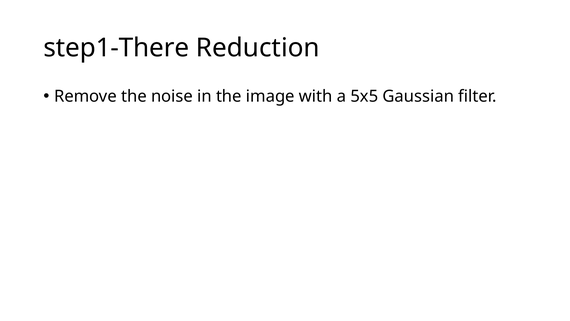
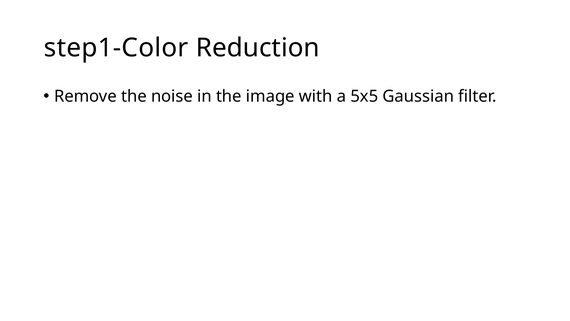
step1-There: step1-There -> step1-Color (116, 48)
